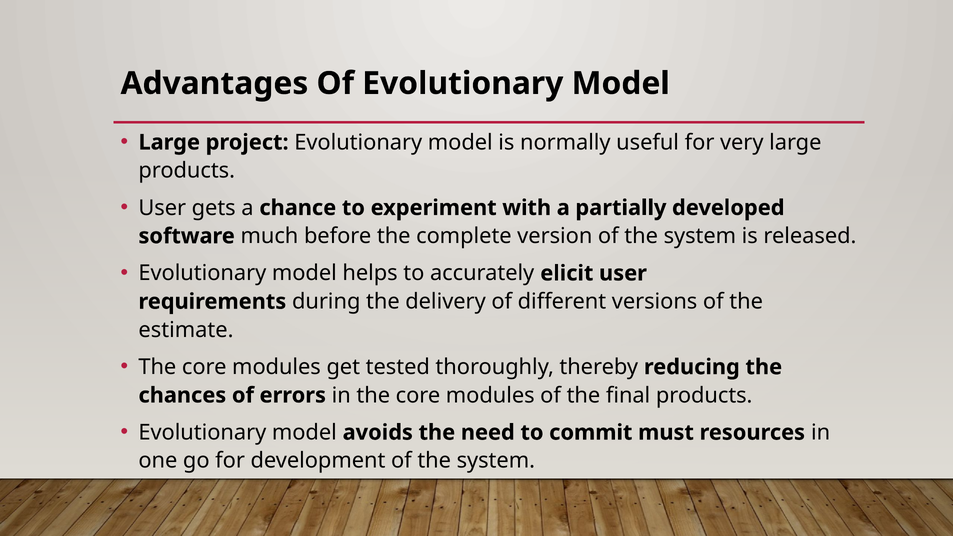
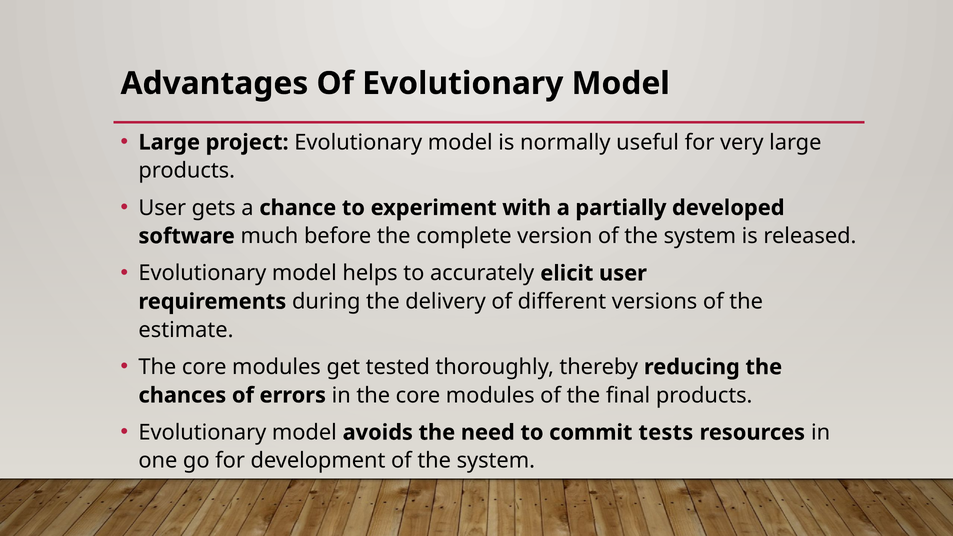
must: must -> tests (666, 433)
